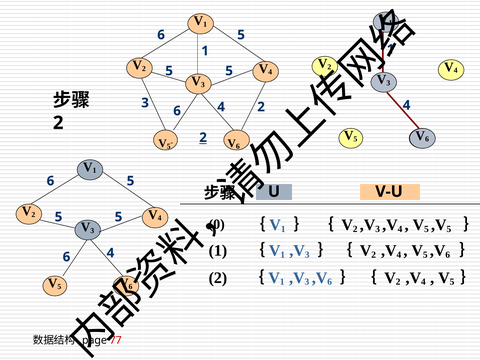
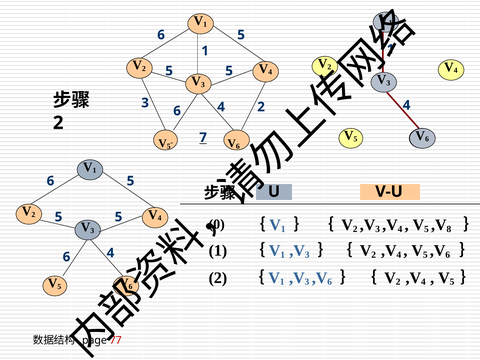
5 2: 2 -> 7 (203, 138)
5: 5 -> 8 (449, 229)
